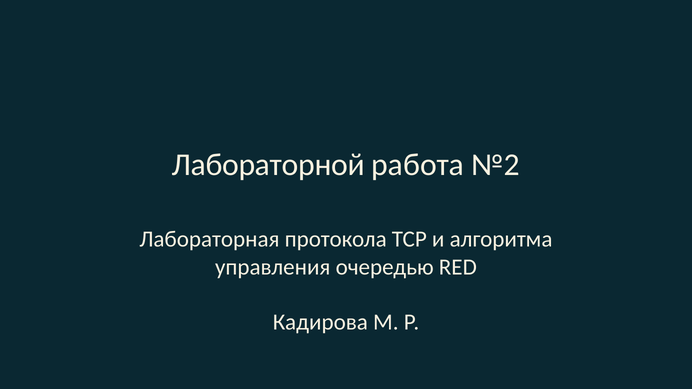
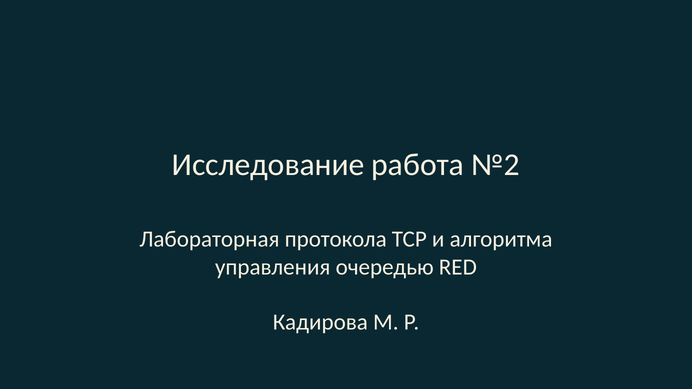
Лабораторной: Лабораторной -> Исследование (268, 165)
